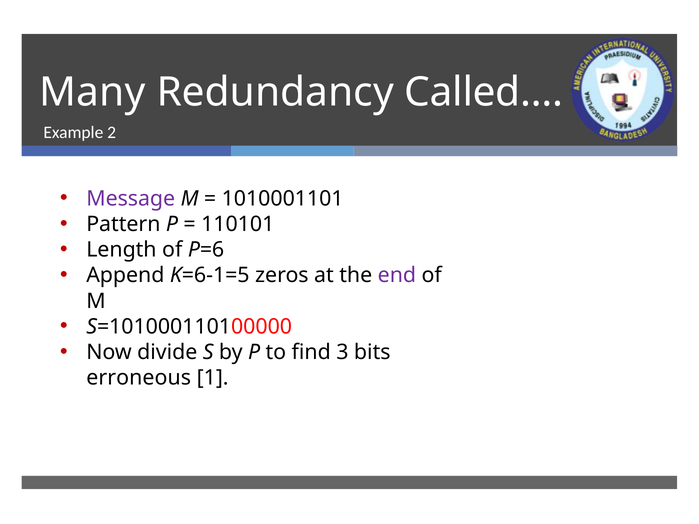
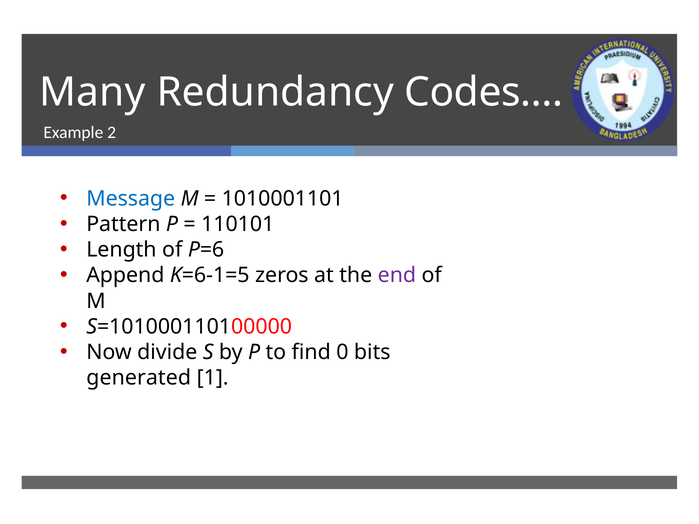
Called…: Called… -> Codes… (484, 92)
Message colour: purple -> blue (131, 199)
3: 3 -> 0 (342, 352)
erroneous: erroneous -> generated (139, 378)
